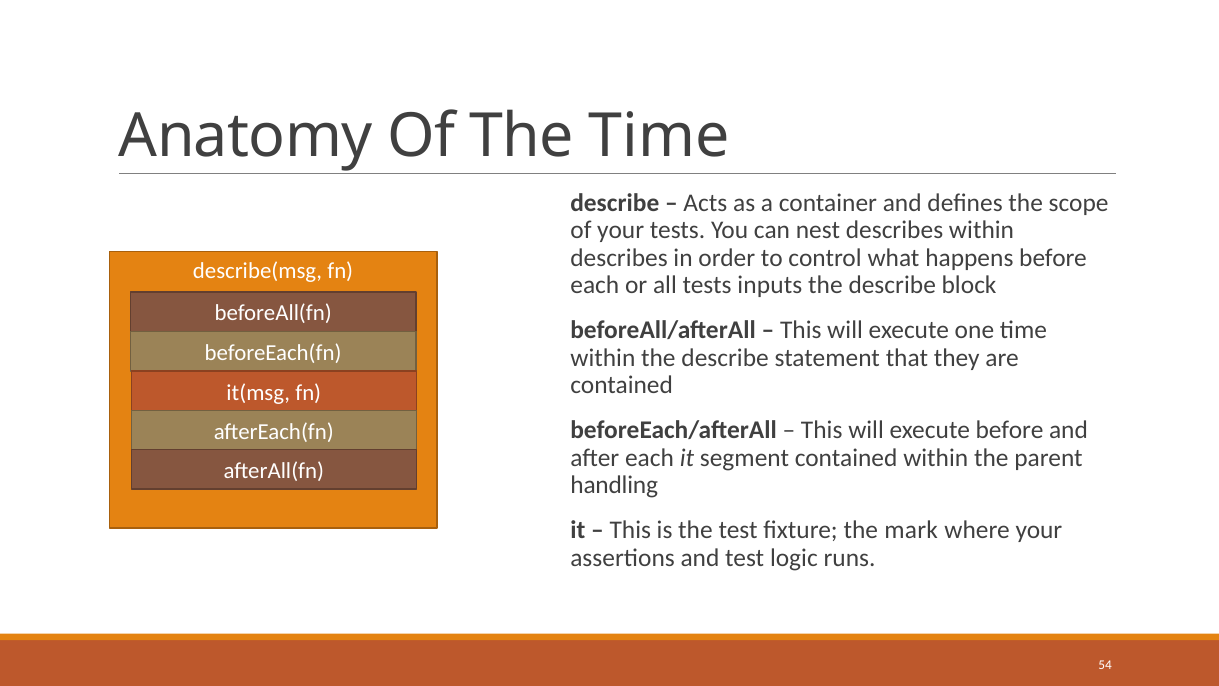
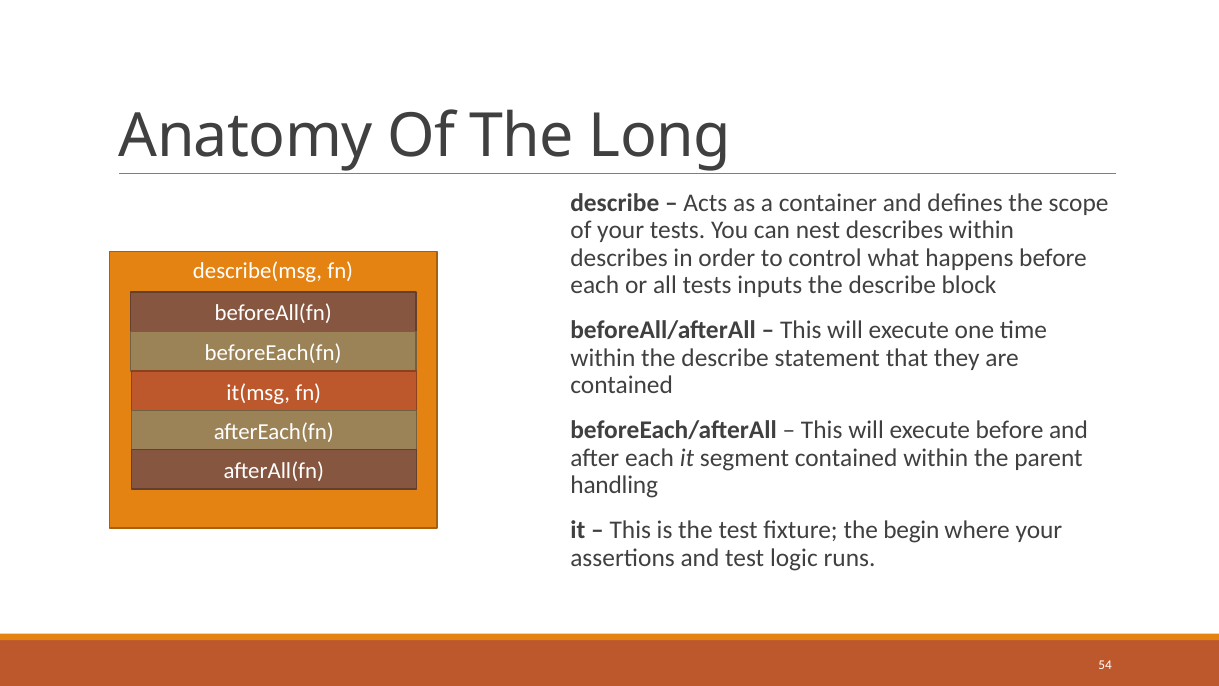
The Time: Time -> Long (660, 137)
mark: mark -> begin (911, 530)
